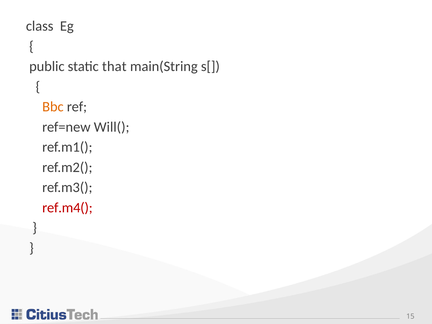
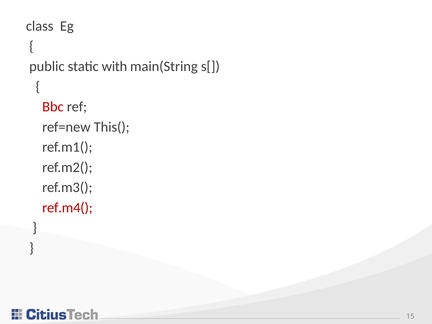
that: that -> with (114, 67)
Bbc colour: orange -> red (53, 107)
Will(: Will( -> This( (112, 127)
